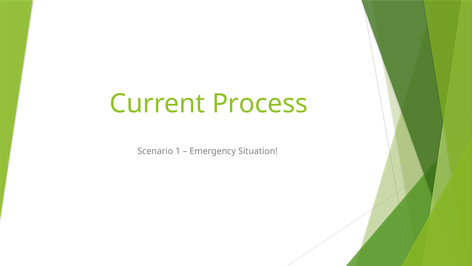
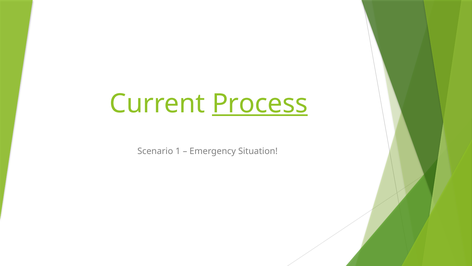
Process underline: none -> present (260, 104)
